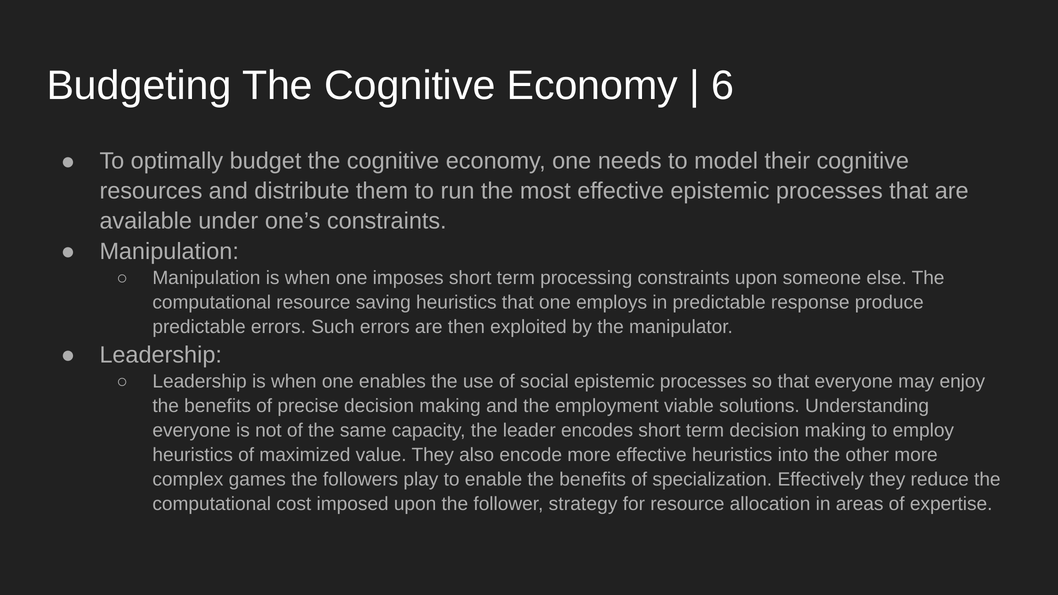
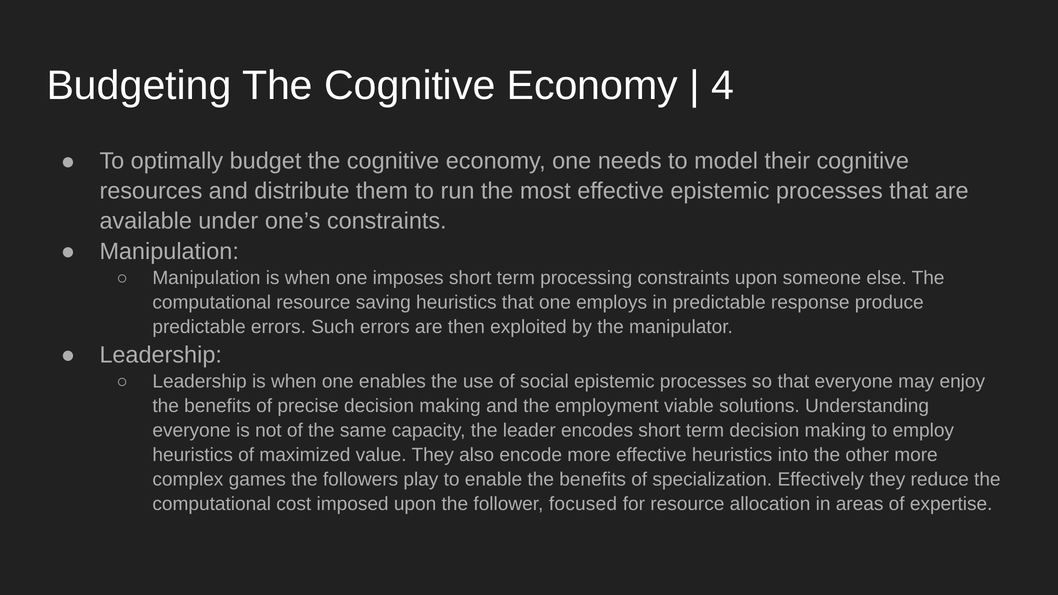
6: 6 -> 4 (723, 86)
strategy: strategy -> focused (583, 504)
